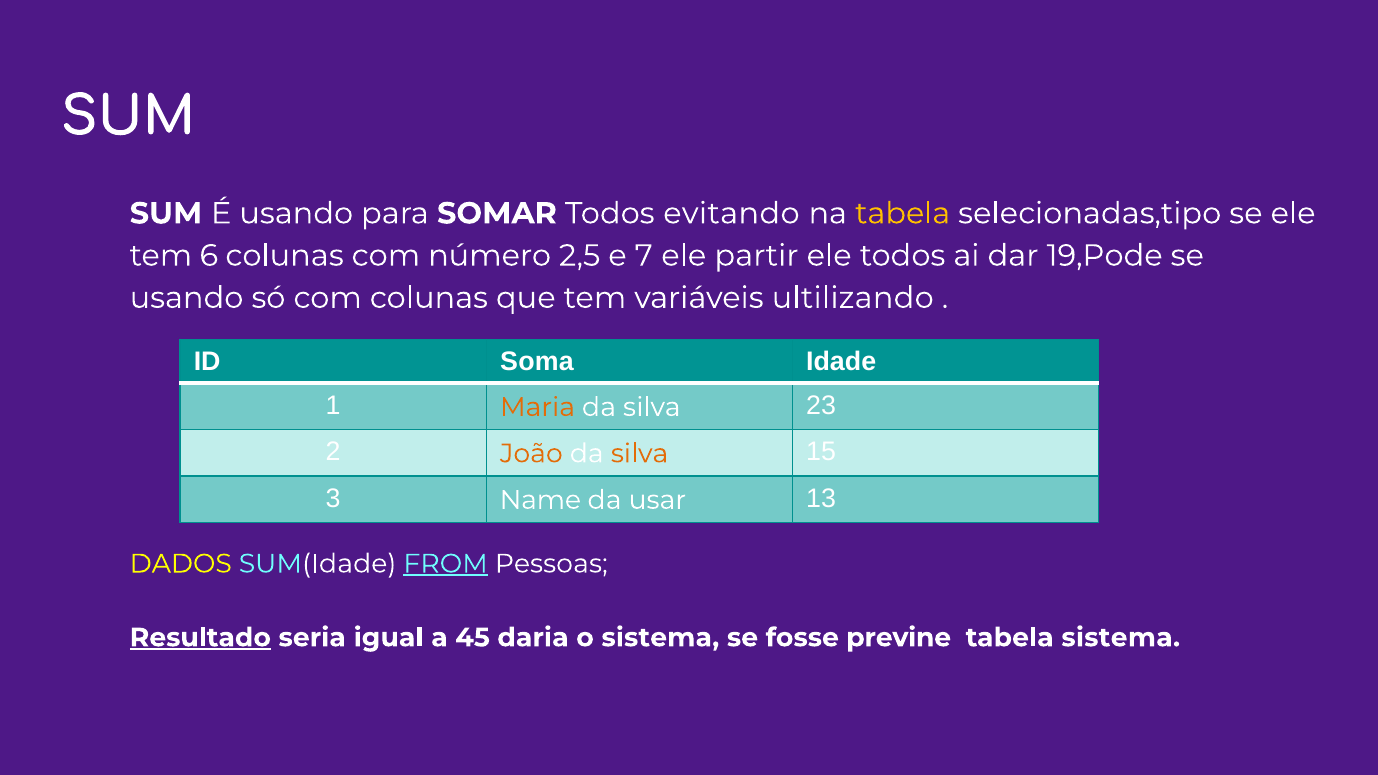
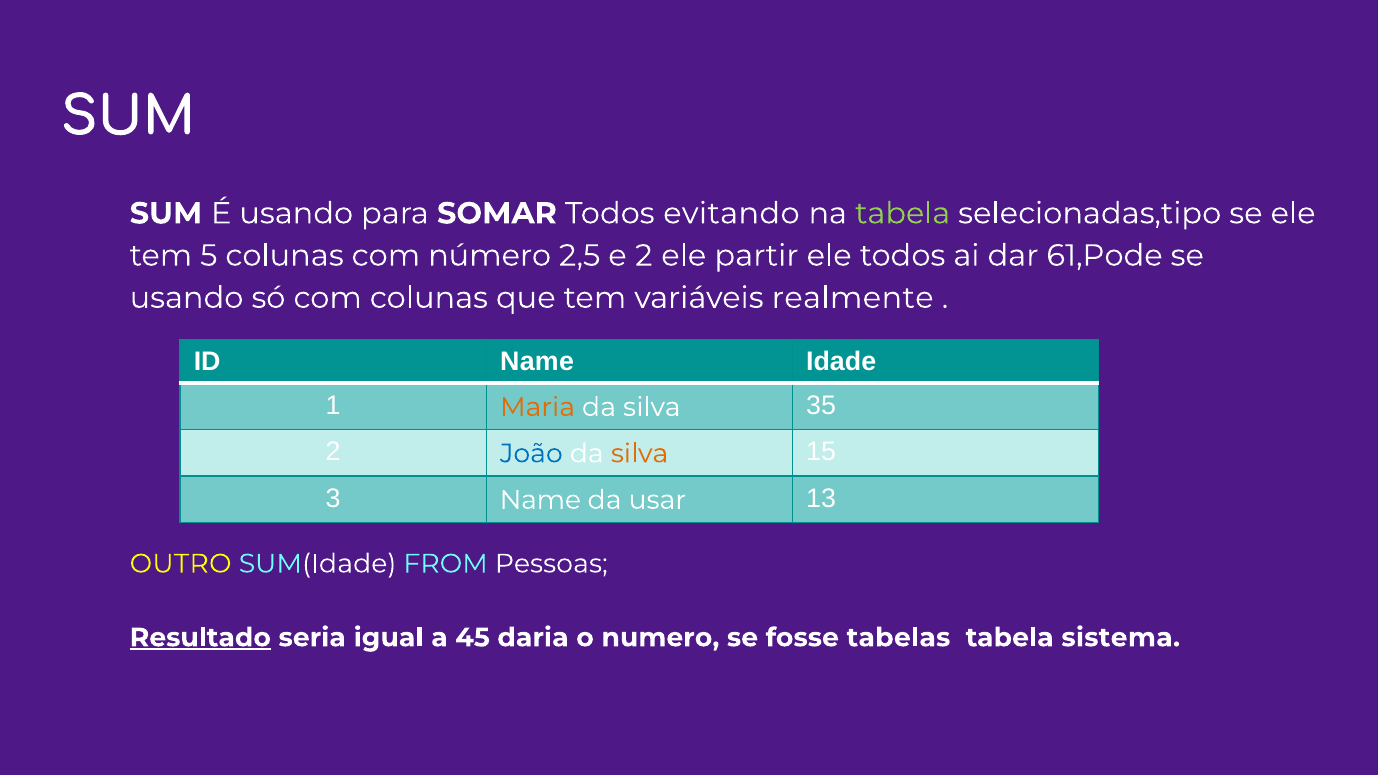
tabela colour: yellow -> light green (903, 213)
6: 6 -> 5 (209, 256)
e 7: 7 -> 2 (644, 256)
19,Pode: 19,Pode -> 61,Pode (1105, 256)
ultilizando: ultilizando -> realmente (853, 298)
ID Soma: Soma -> Name (537, 362)
23: 23 -> 35 (821, 406)
João colour: orange -> blue (531, 454)
DADOS: DADOS -> OUTRO (181, 564)
FROM underline: present -> none (446, 564)
o sistema: sistema -> numero (660, 638)
previne: previne -> tabelas (898, 638)
